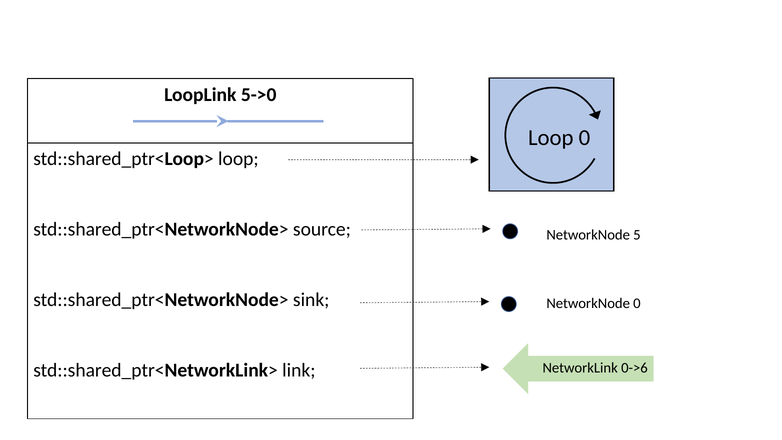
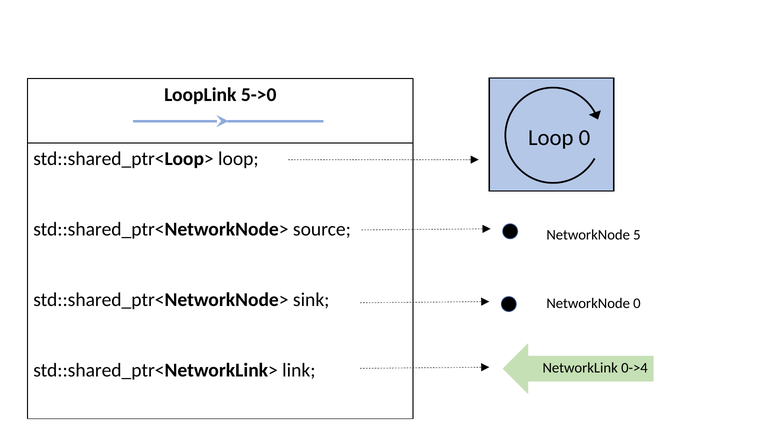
0->6: 0->6 -> 0->4 (634, 368)
